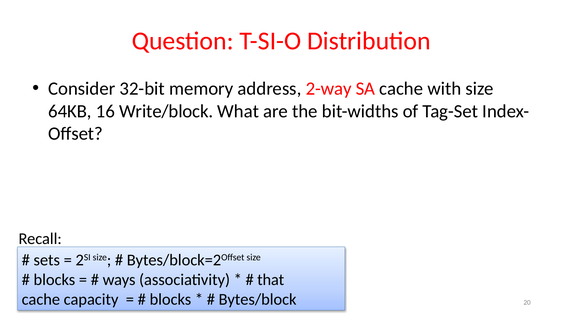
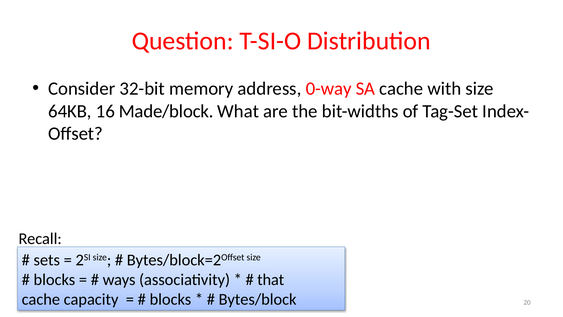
2-way: 2-way -> 0-way (329, 89)
Write/block: Write/block -> Made/block (166, 111)
